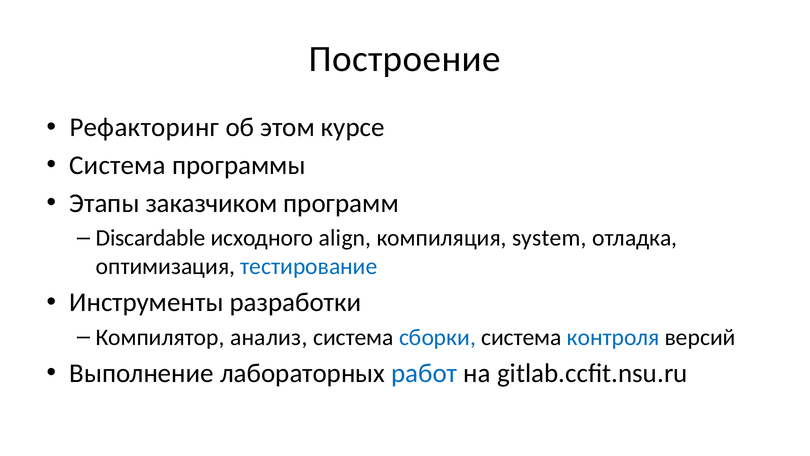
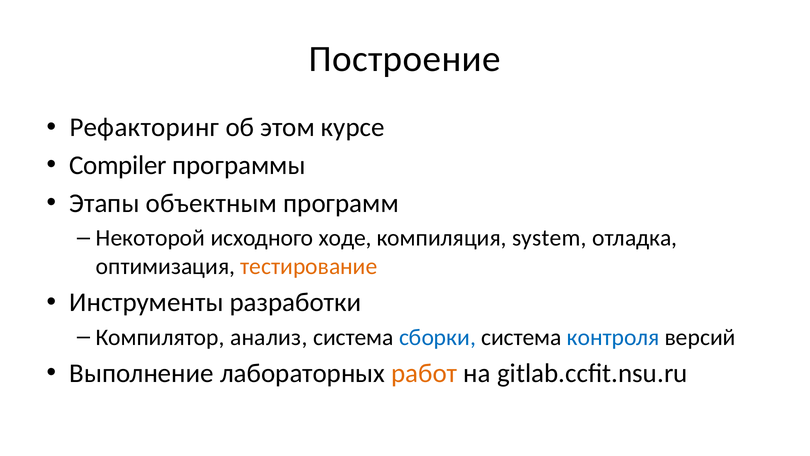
Система: Система -> Compiler (118, 165)
заказчиком: заказчиком -> объектным (211, 203)
Discardable: Discardable -> Некоторой (151, 238)
align: align -> ходе (345, 238)
тестирование colour: blue -> orange (309, 266)
работ colour: blue -> orange (424, 373)
